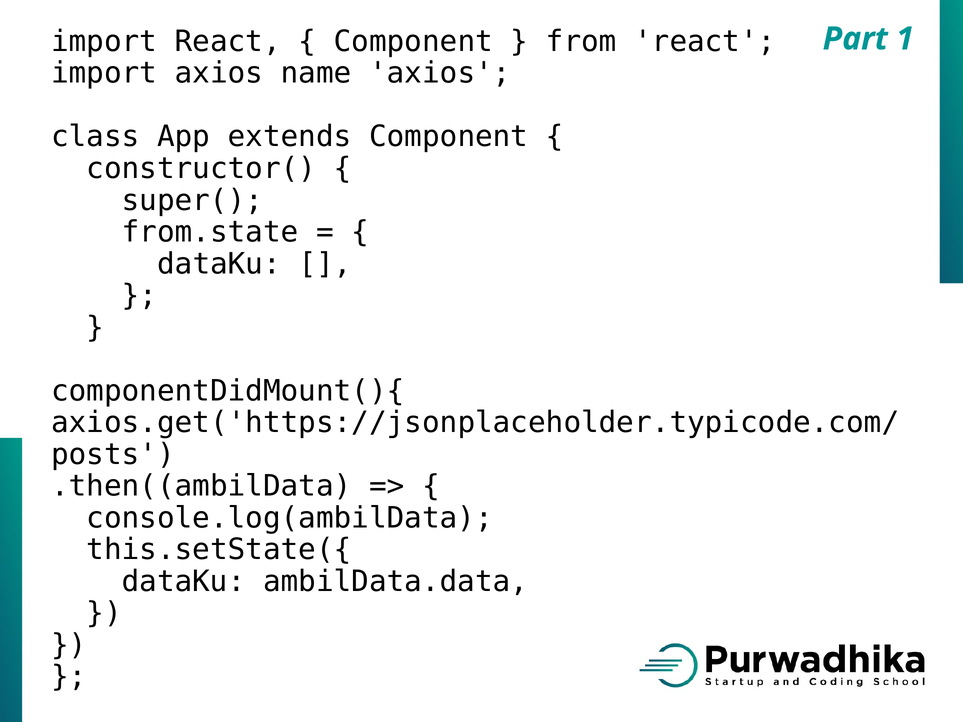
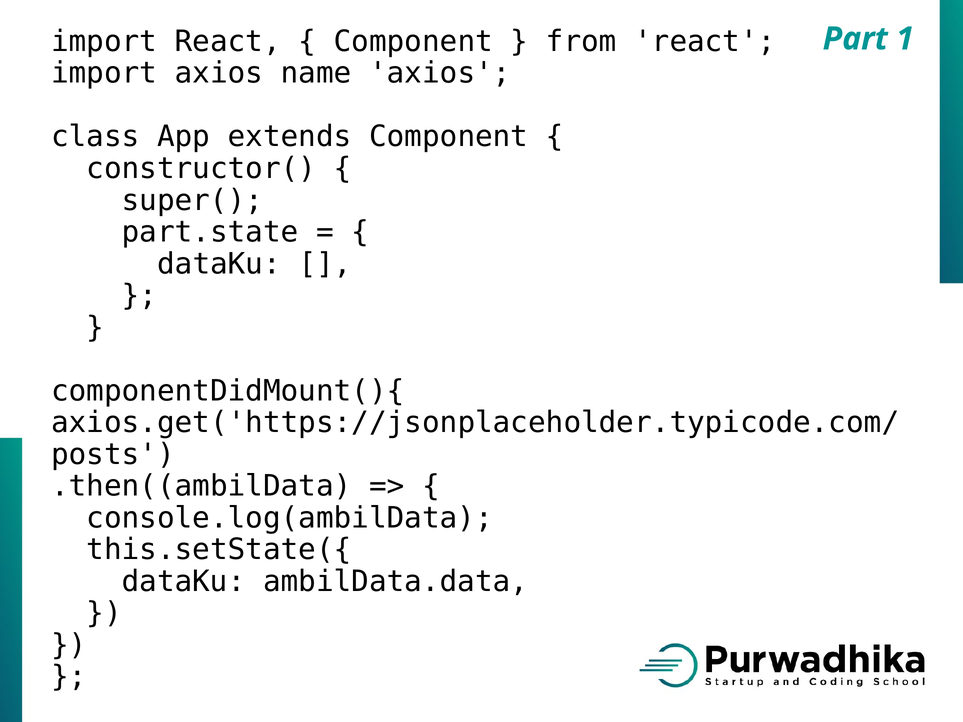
from.state: from.state -> part.state (210, 232)
